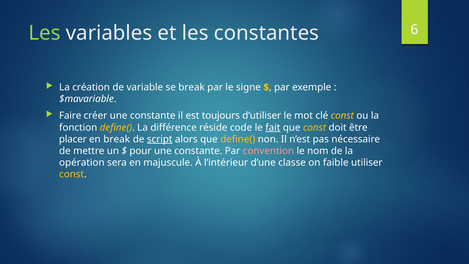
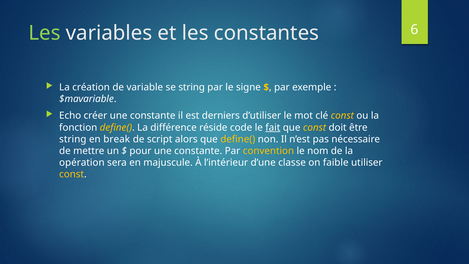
se break: break -> string (192, 87)
Faire: Faire -> Echo (70, 116)
toujours: toujours -> derniers (221, 116)
placer: placer -> string (73, 139)
script underline: present -> none (160, 139)
convention colour: pink -> yellow (268, 151)
